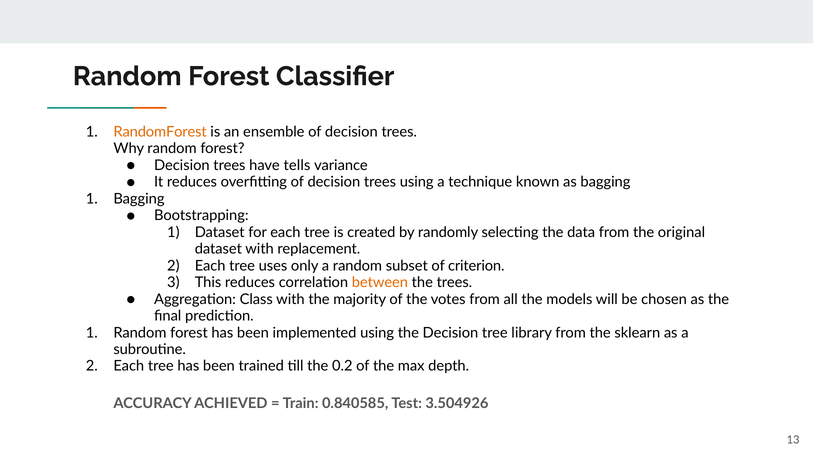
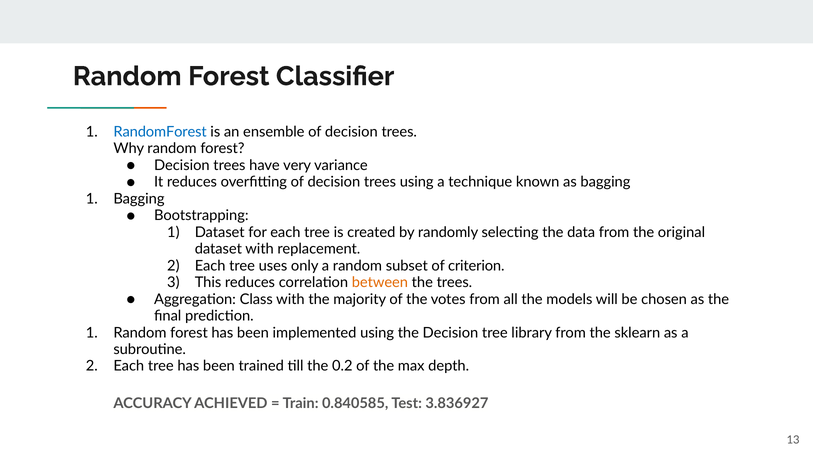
RandomForest colour: orange -> blue (160, 132)
tells: tells -> very (297, 165)
3.504926: 3.504926 -> 3.836927 (457, 404)
